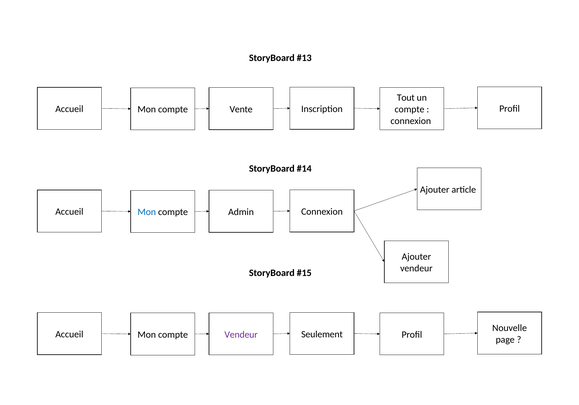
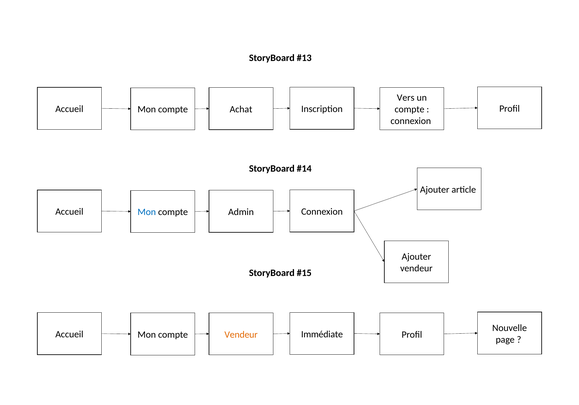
Tout: Tout -> Vers (406, 98)
Vente: Vente -> Achat (241, 109)
Seulement: Seulement -> Immédiate (322, 334)
Vendeur colour: purple -> orange (241, 335)
